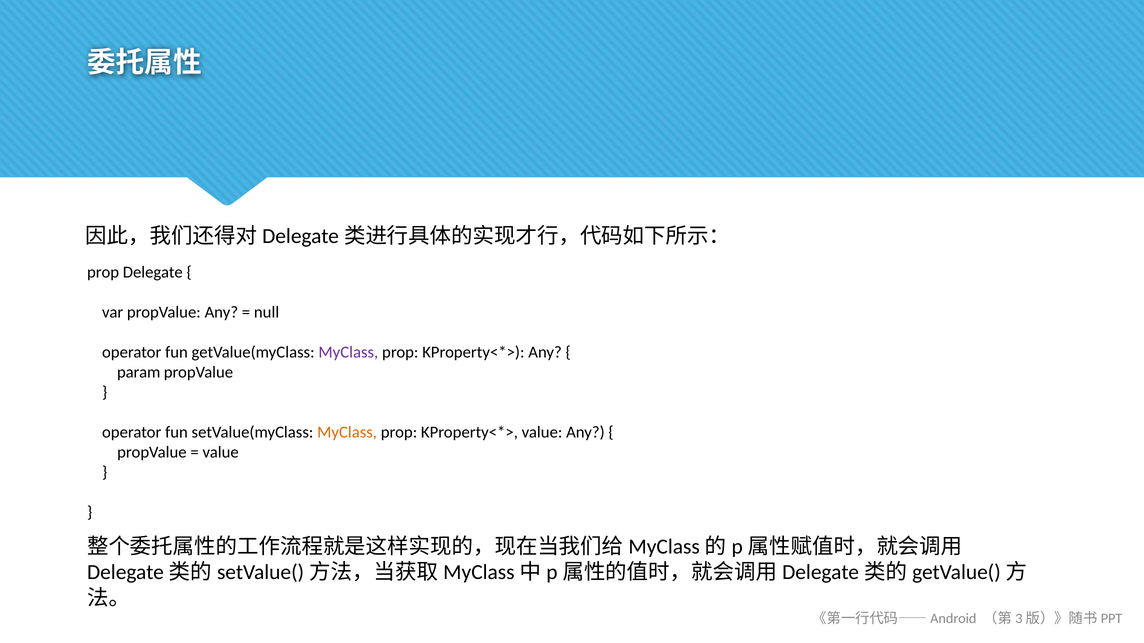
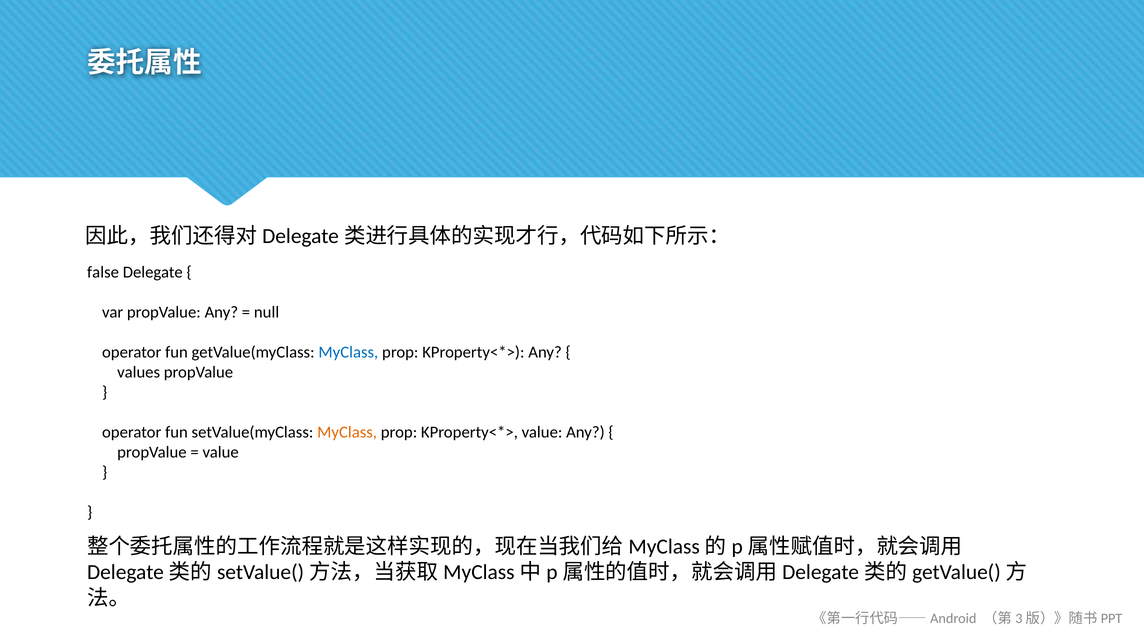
prop: prop -> false (103, 272)
MyClass colour: purple -> blue (348, 353)
param: param -> values (139, 373)
